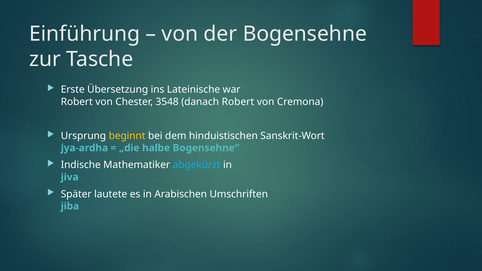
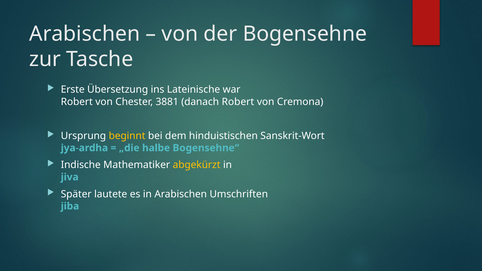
Einführung: Einführung -> Arabischen (85, 34)
3548: 3548 -> 3881 (167, 102)
abgekürzt colour: light blue -> yellow (197, 165)
